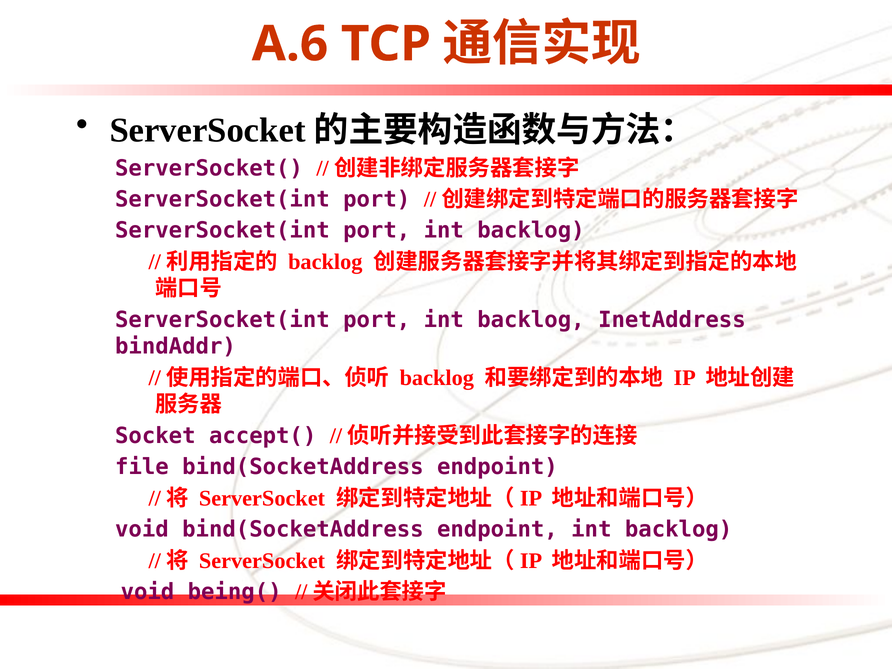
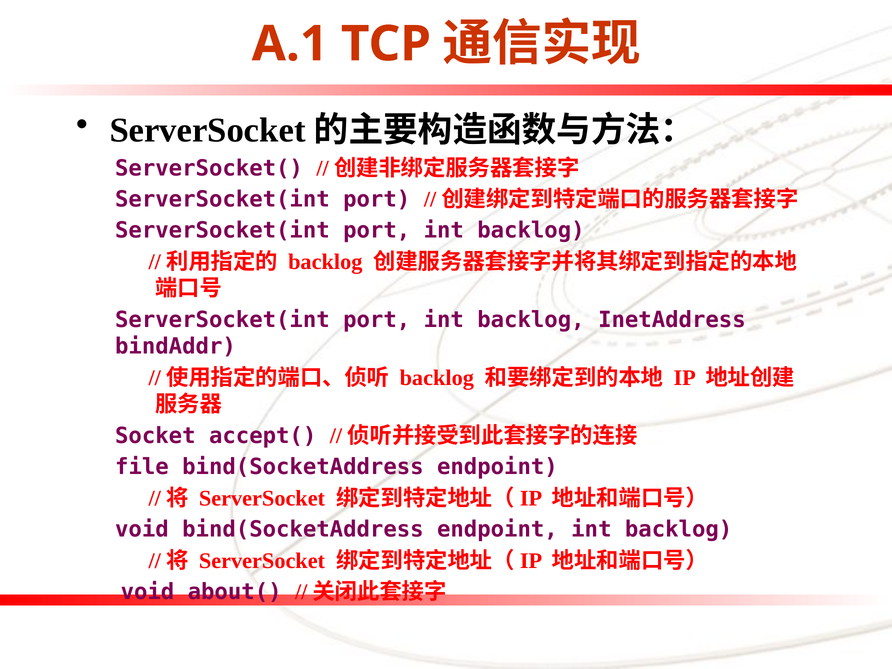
A.6: A.6 -> A.1 (290, 44)
being(: being( -> about( (235, 592)
